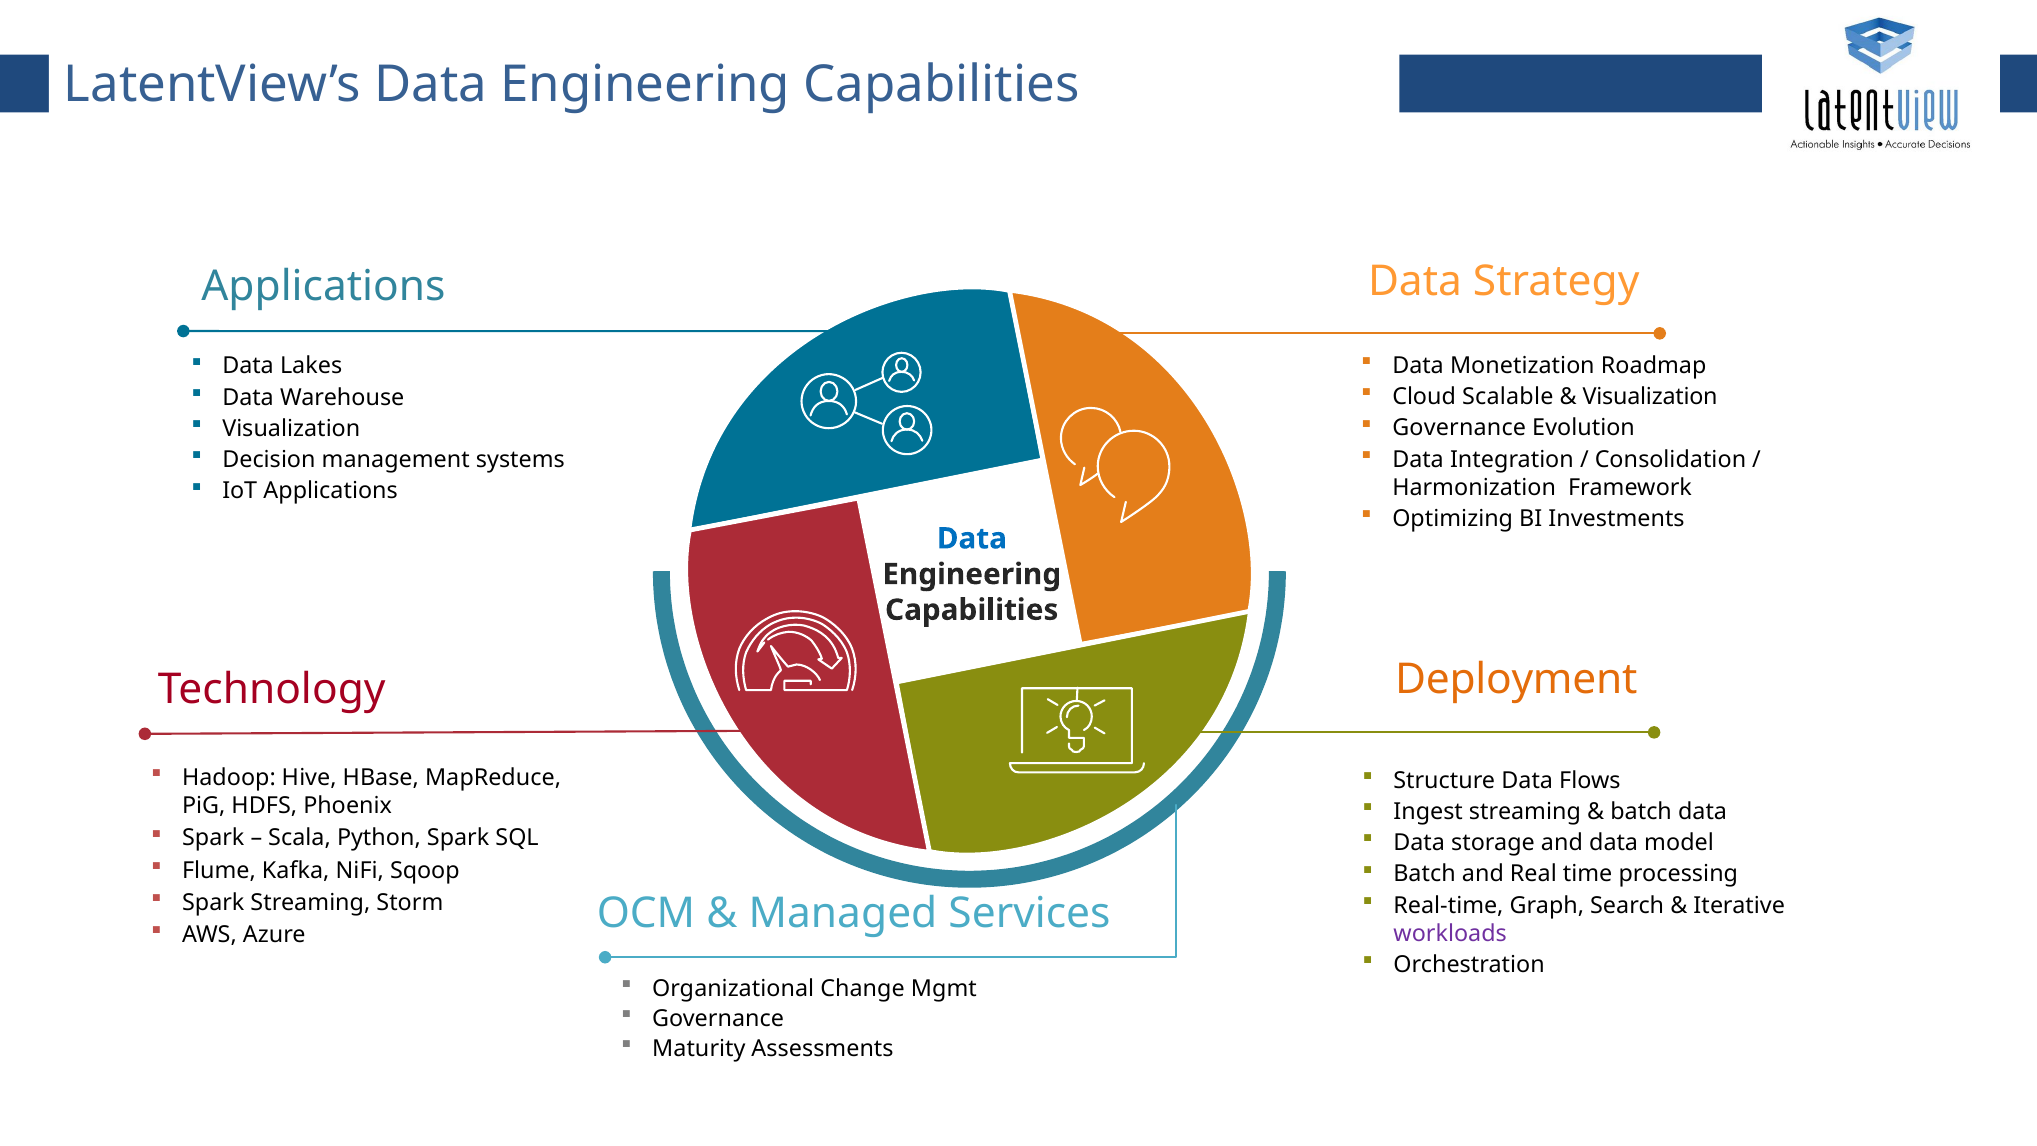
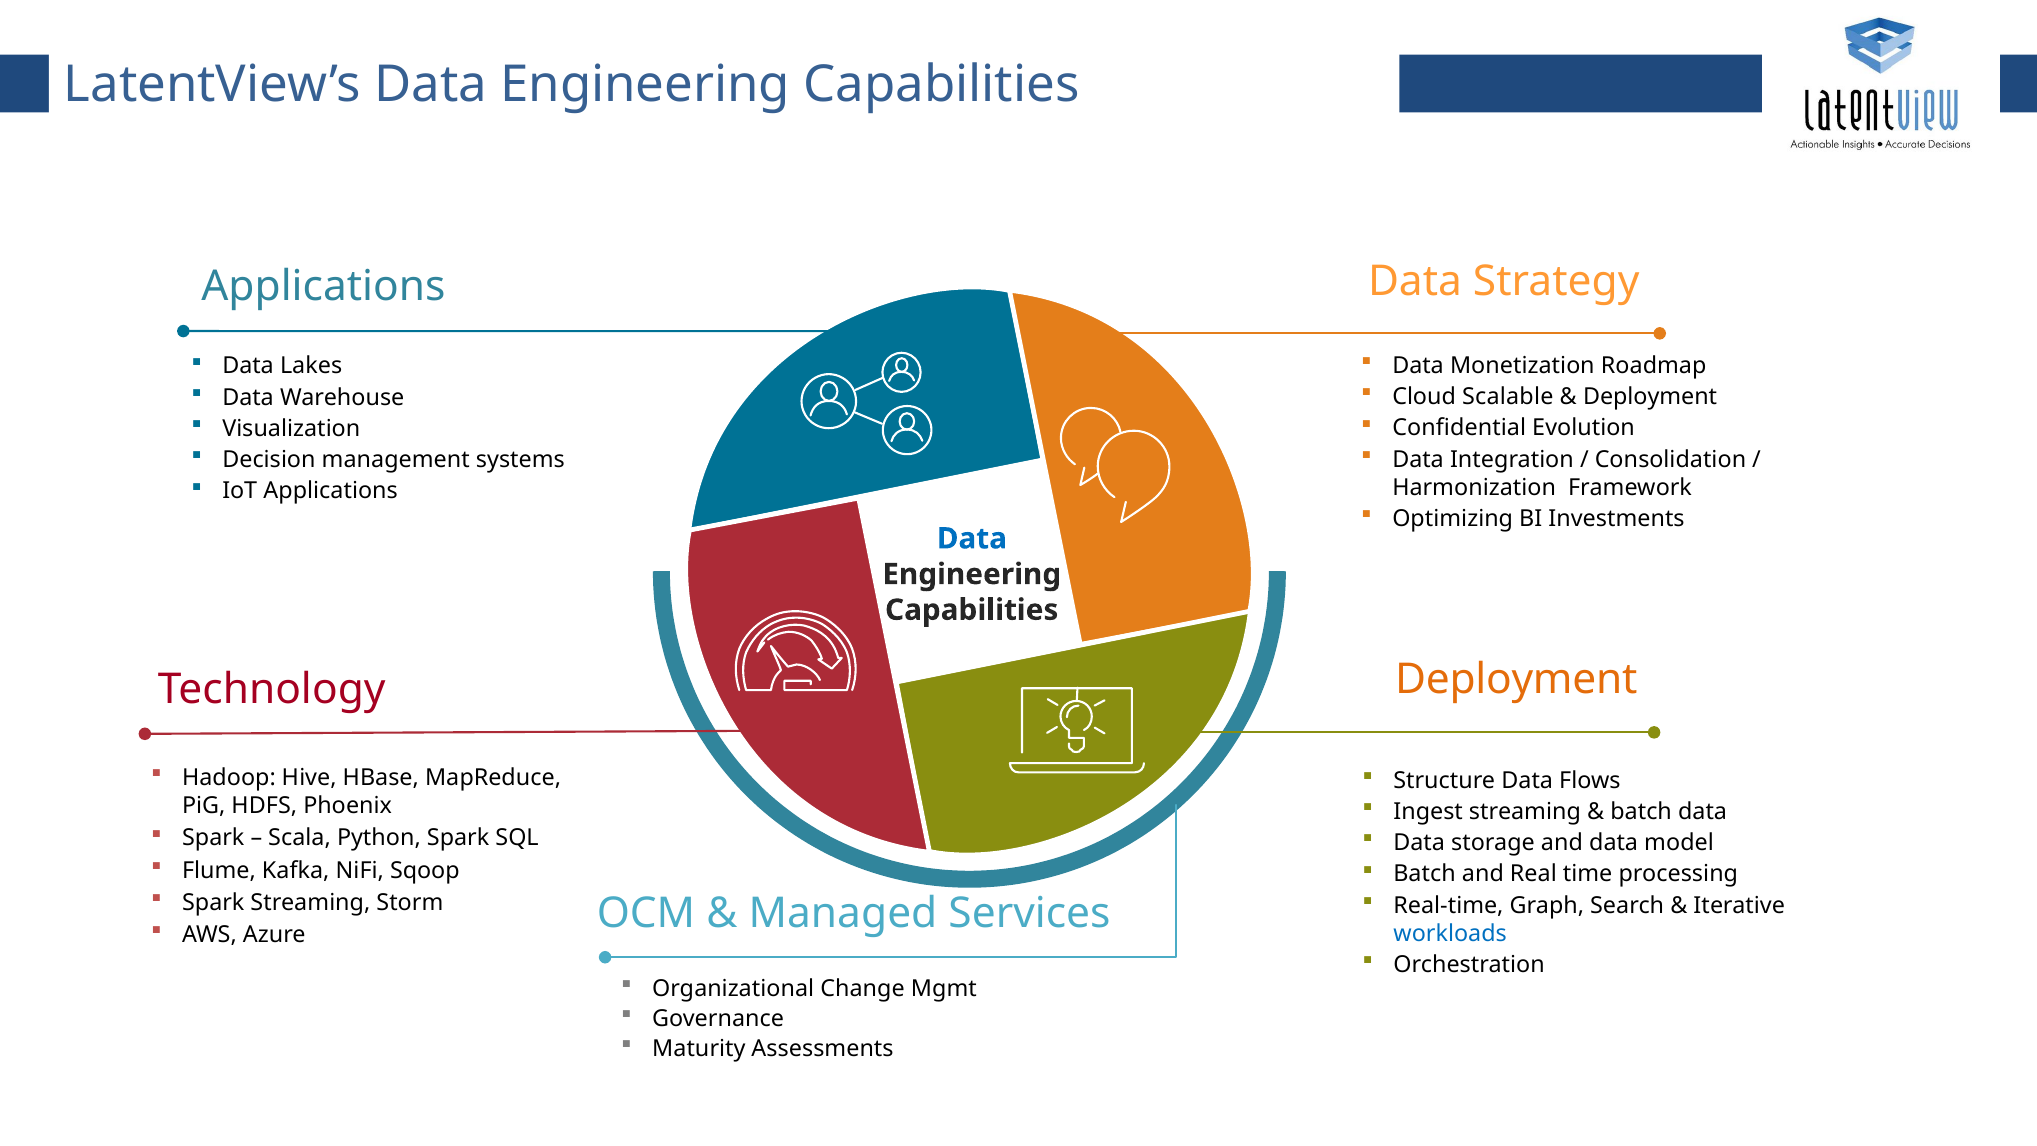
Visualization: Visualization -> Deployment (1650, 397)
Governance: Governance -> Confidential (1459, 428)
workloads colour: purple -> blue (1450, 933)
